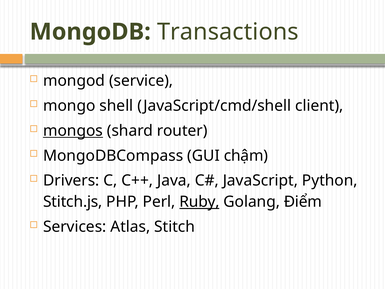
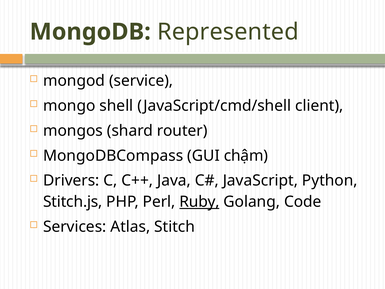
Transactions: Transactions -> Represented (228, 32)
mongos underline: present -> none (73, 131)
Điểm: Điểm -> Code (303, 202)
